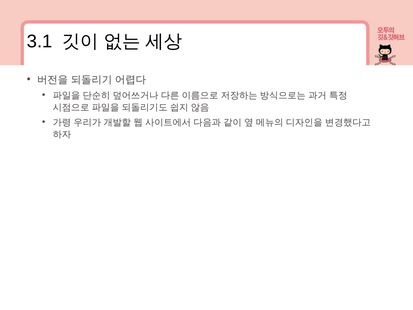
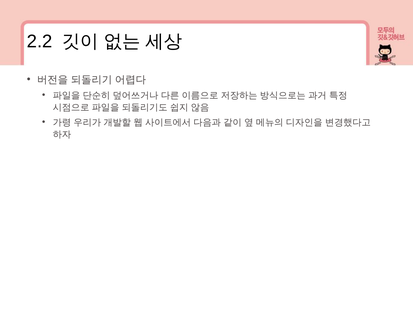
3.1: 3.1 -> 2.2 (40, 41)
